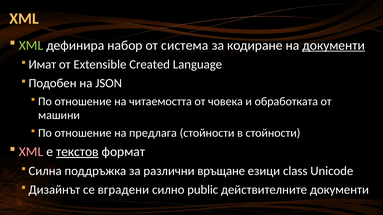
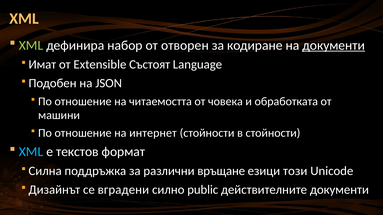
система: система -> отворен (185, 45)
Created: Created -> Състоят (150, 65)
предлага: предлага -> интернет (153, 133)
XML colour: pink -> light blue (31, 152)
текстов underline: present -> none (77, 152)
class: class -> този (295, 171)
